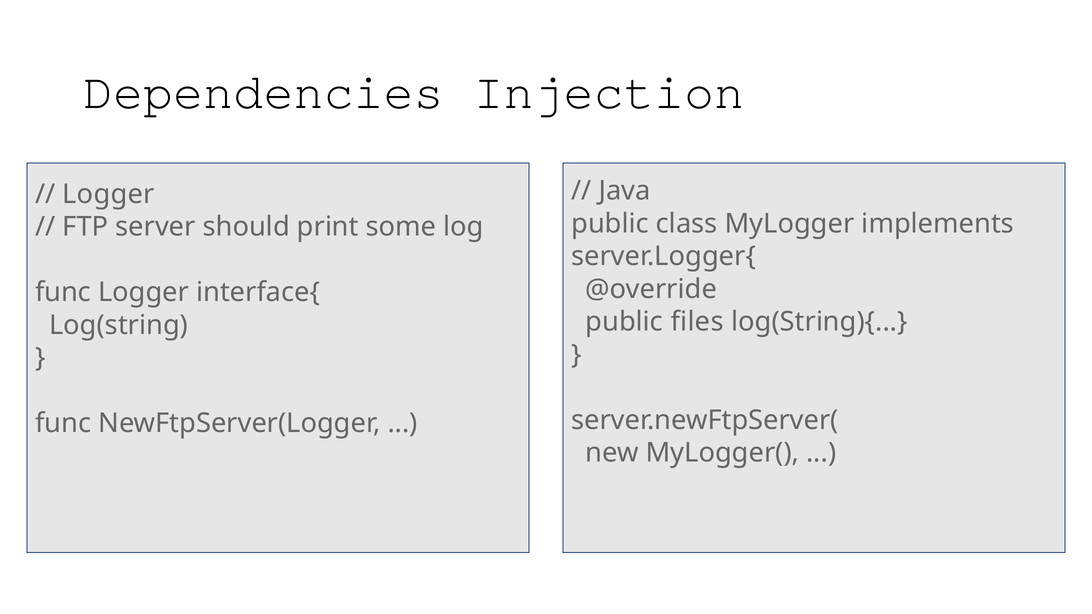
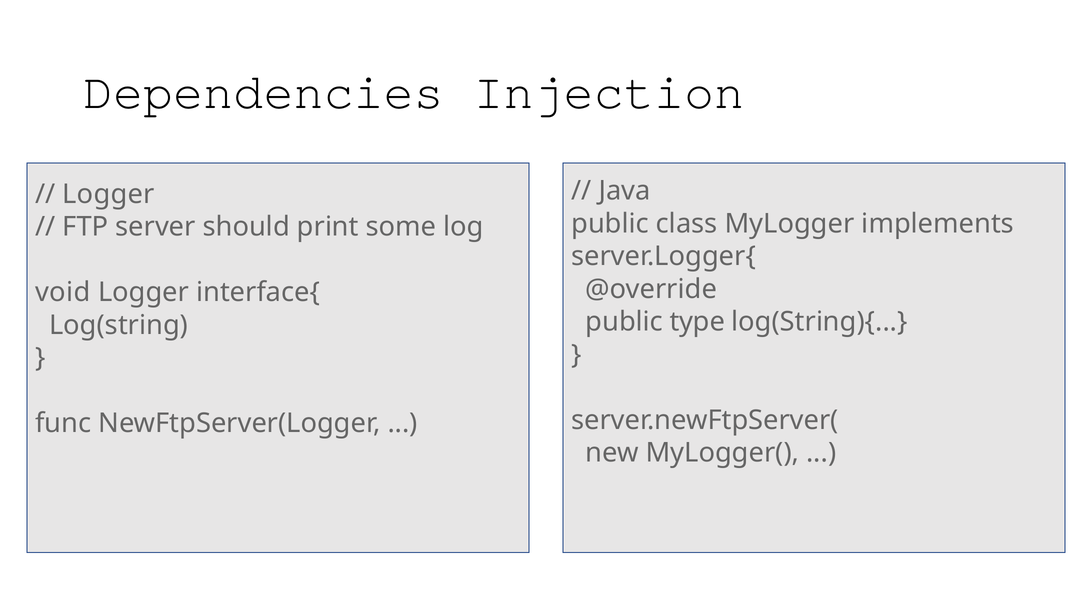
func: func -> void (63, 293)
files: files -> type (697, 322)
